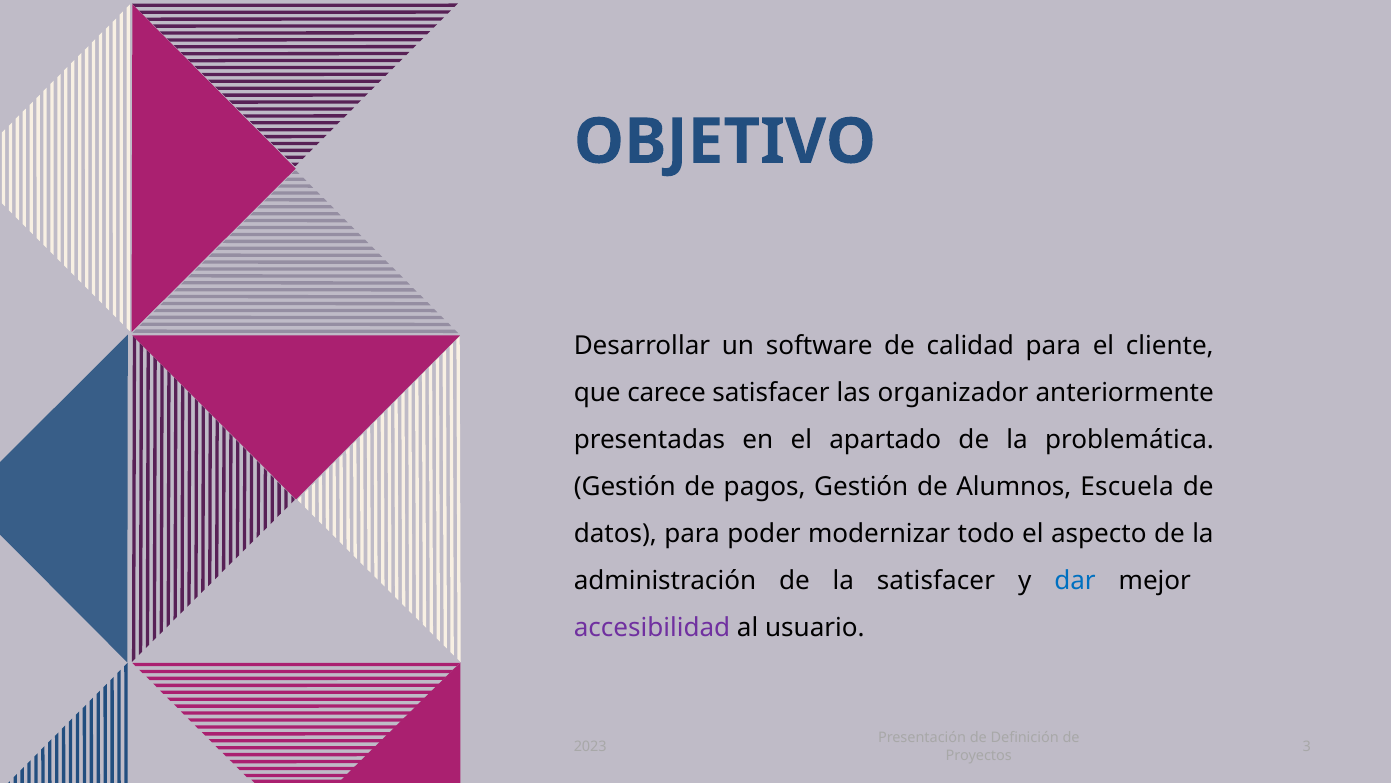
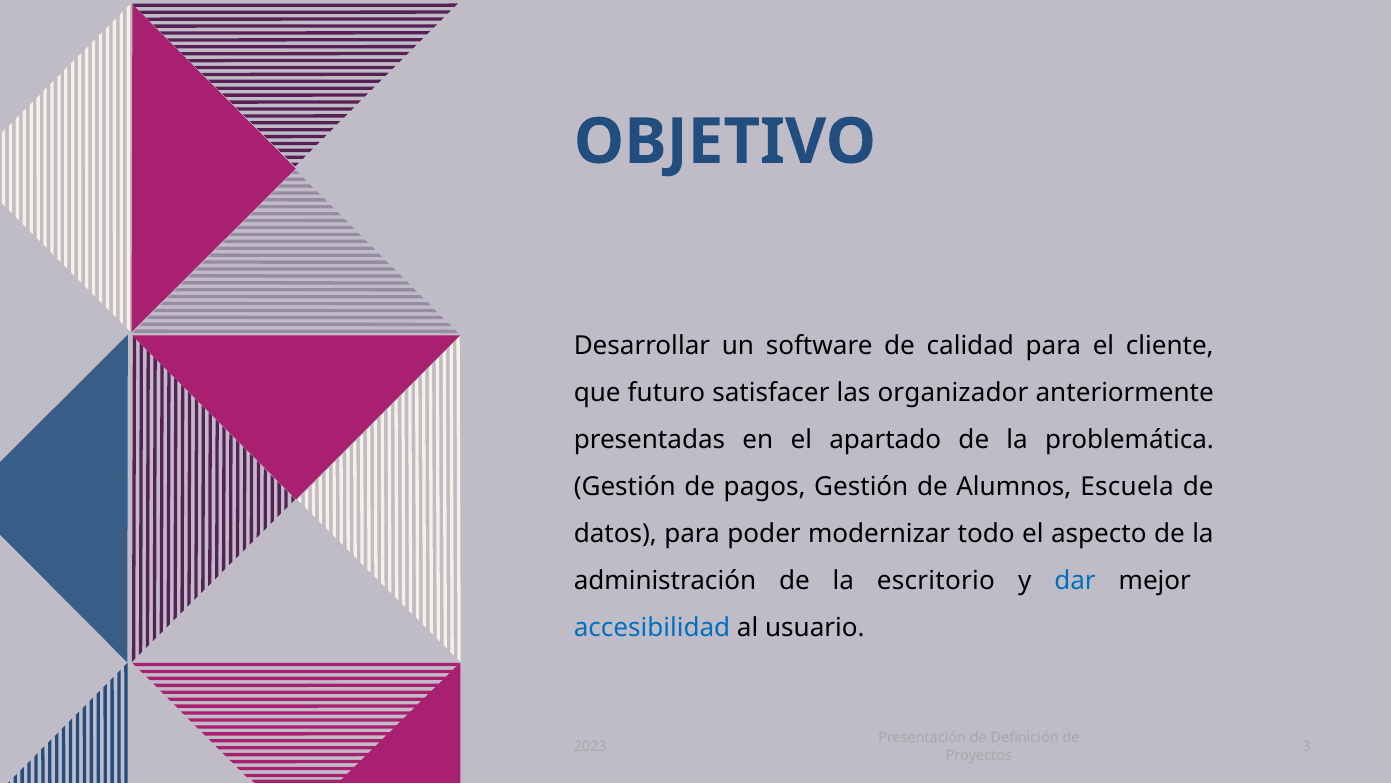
carece: carece -> futuro (666, 393)
la satisfacer: satisfacer -> escritorio (936, 581)
accesibilidad colour: purple -> blue (652, 628)
